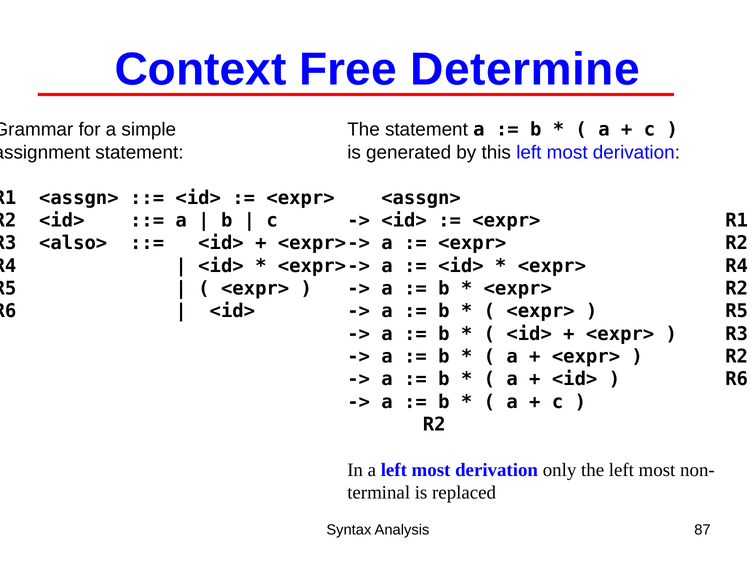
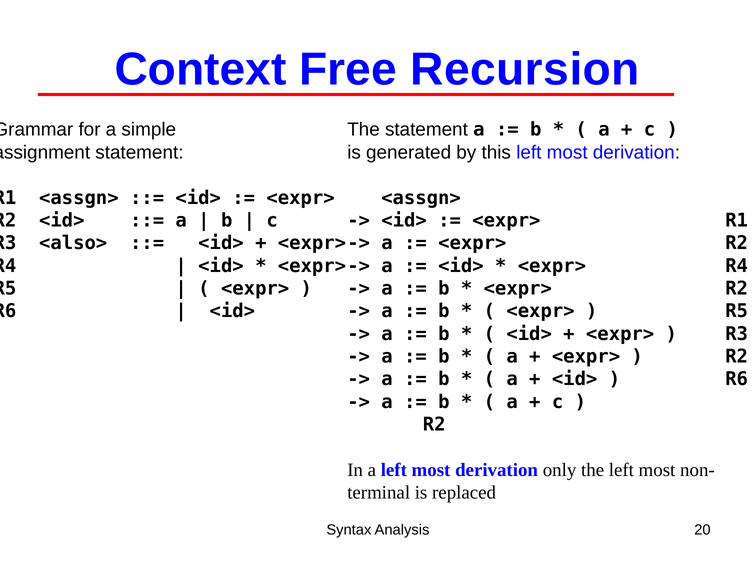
Determine: Determine -> Recursion (525, 69)
87: 87 -> 20 (702, 530)
